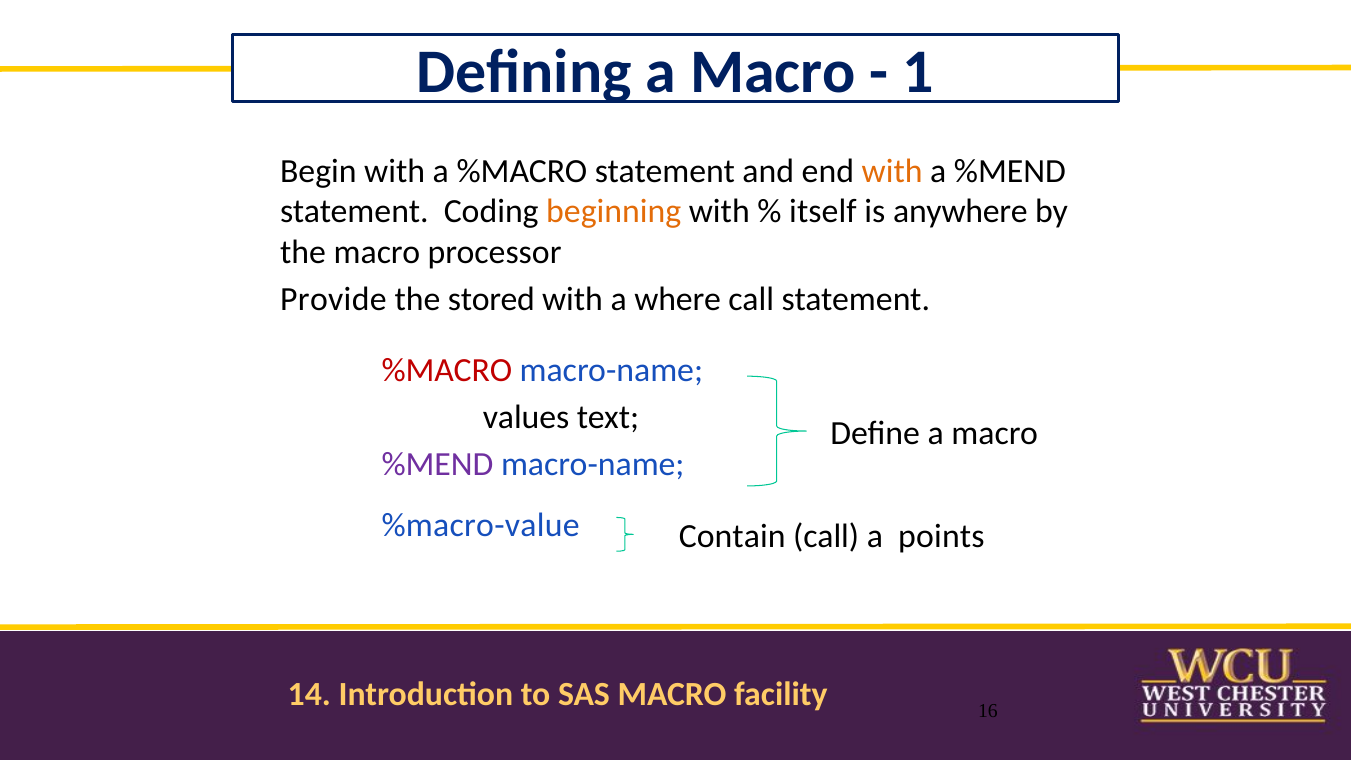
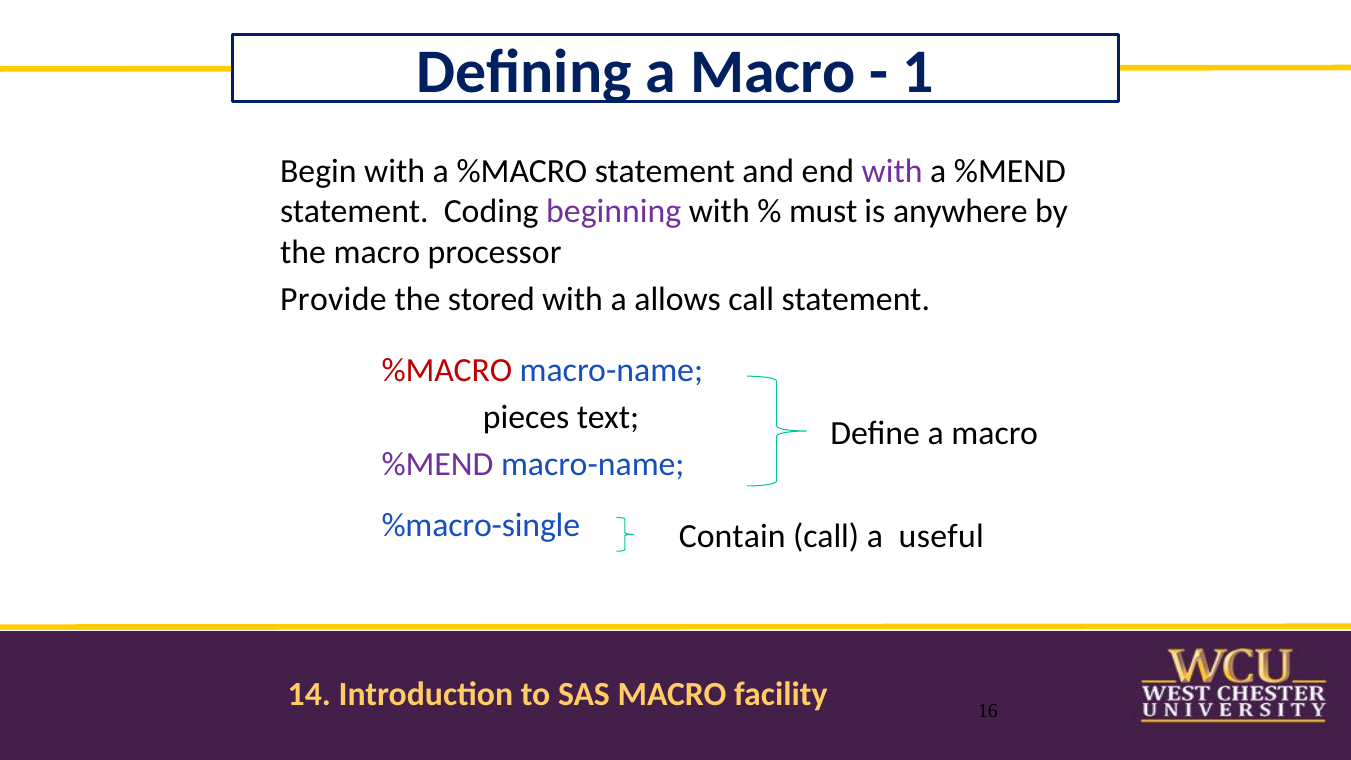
with colour: orange -> purple (892, 171)
beginning colour: orange -> purple (614, 212)
itself: itself -> must (823, 212)
where: where -> allows (678, 299)
values: values -> pieces (526, 417)
%macro-value: %macro-value -> %macro-single (481, 525)
points: points -> useful (941, 536)
